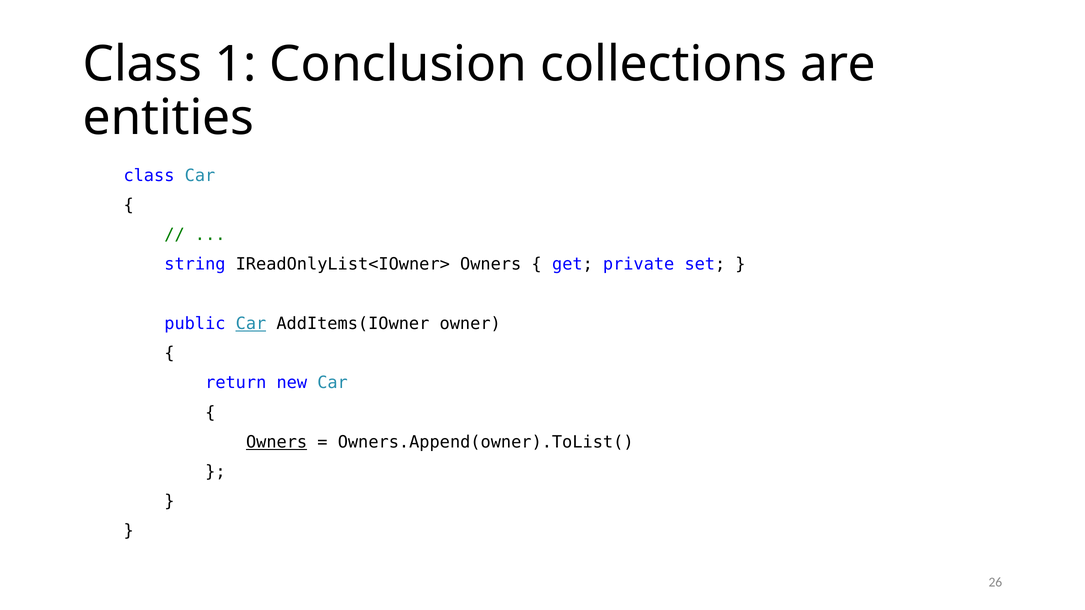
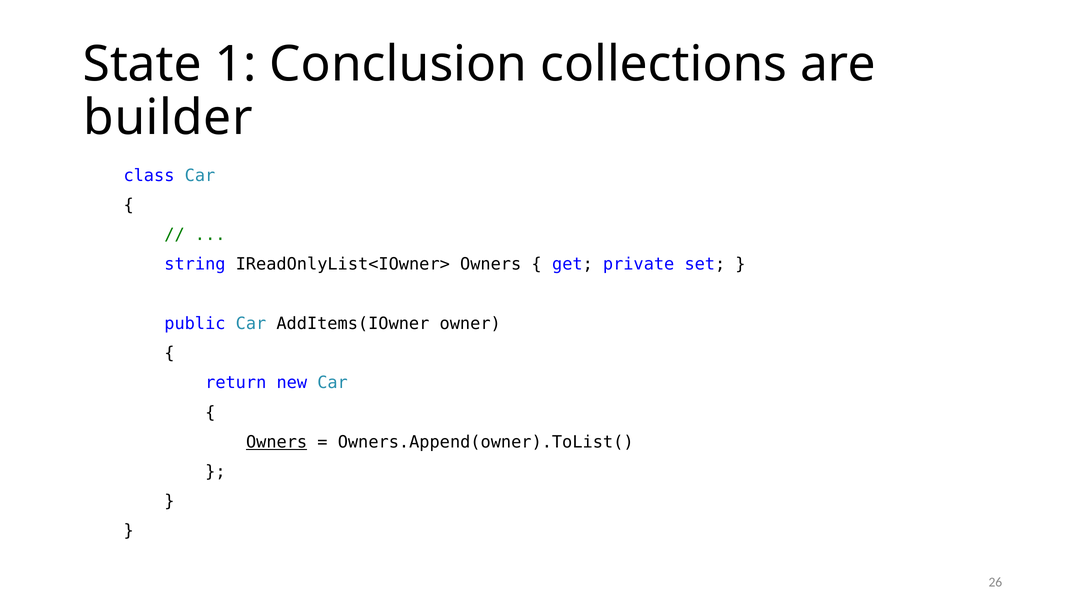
Class: Class -> State (142, 64)
entities: entities -> builder (168, 118)
Car underline: present -> none (251, 324)
